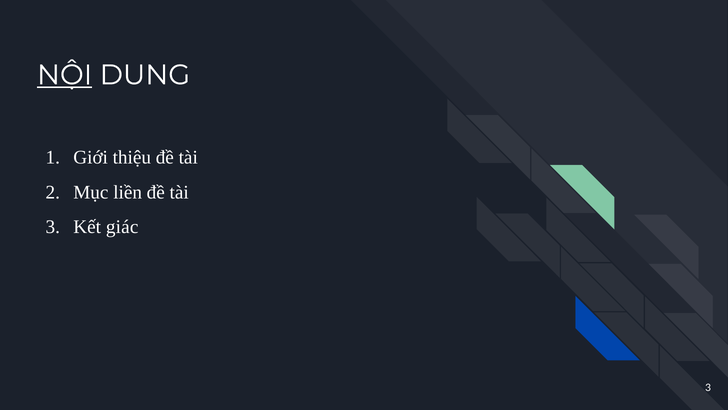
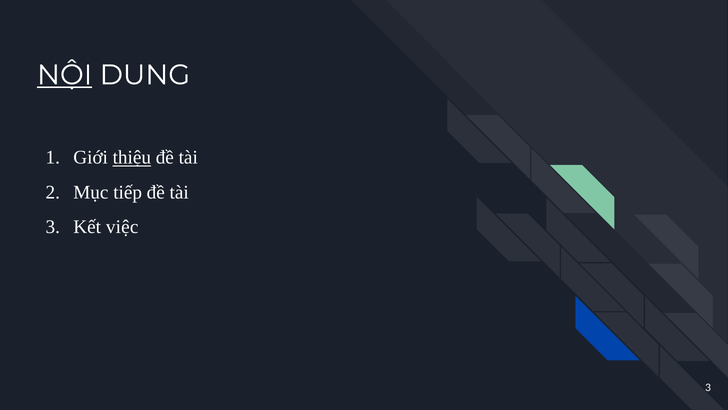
thiệu underline: none -> present (132, 157)
liền: liền -> tiếp (128, 192)
giác: giác -> việc (122, 227)
